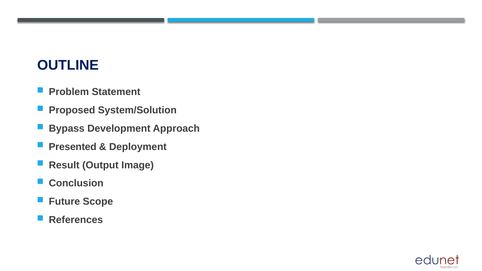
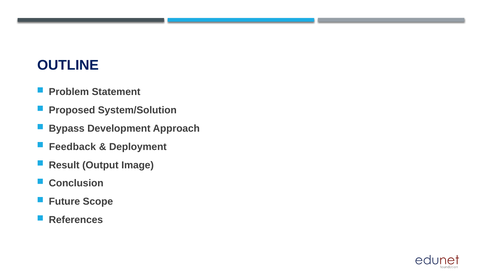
Presented: Presented -> Feedback (72, 147)
